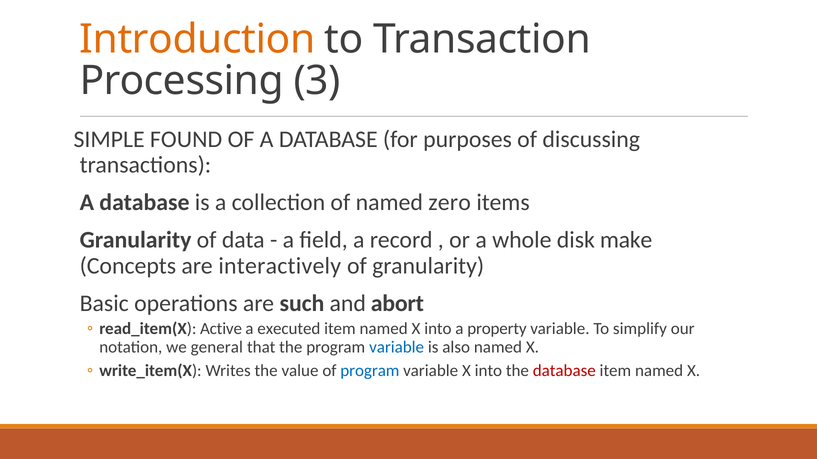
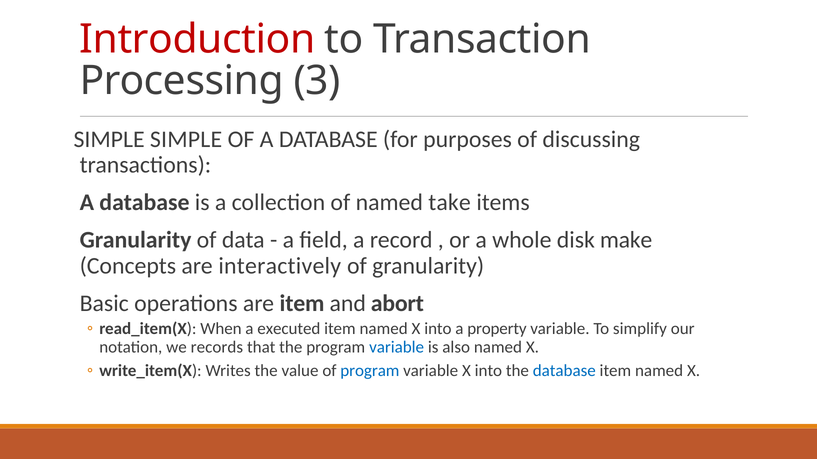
Introduction colour: orange -> red (197, 39)
SIMPLE FOUND: FOUND -> SIMPLE (186, 139)
zero: zero -> take (450, 203)
are such: such -> item (302, 304)
Active: Active -> When (221, 329)
general: general -> records (217, 348)
database colour: red -> blue (564, 371)
